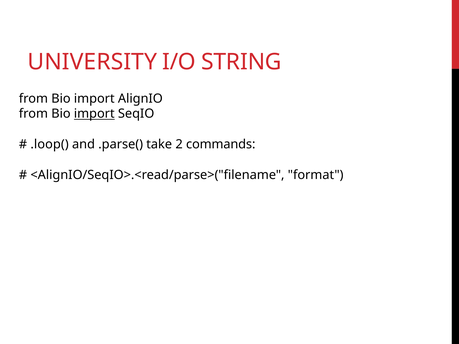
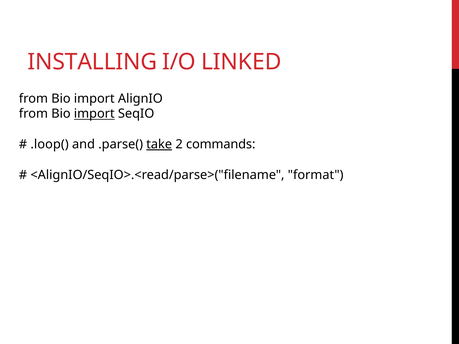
UNIVERSITY: UNIVERSITY -> INSTALLING (92, 62)
STRING: STRING -> LINKED (241, 62)
take underline: none -> present (159, 144)
